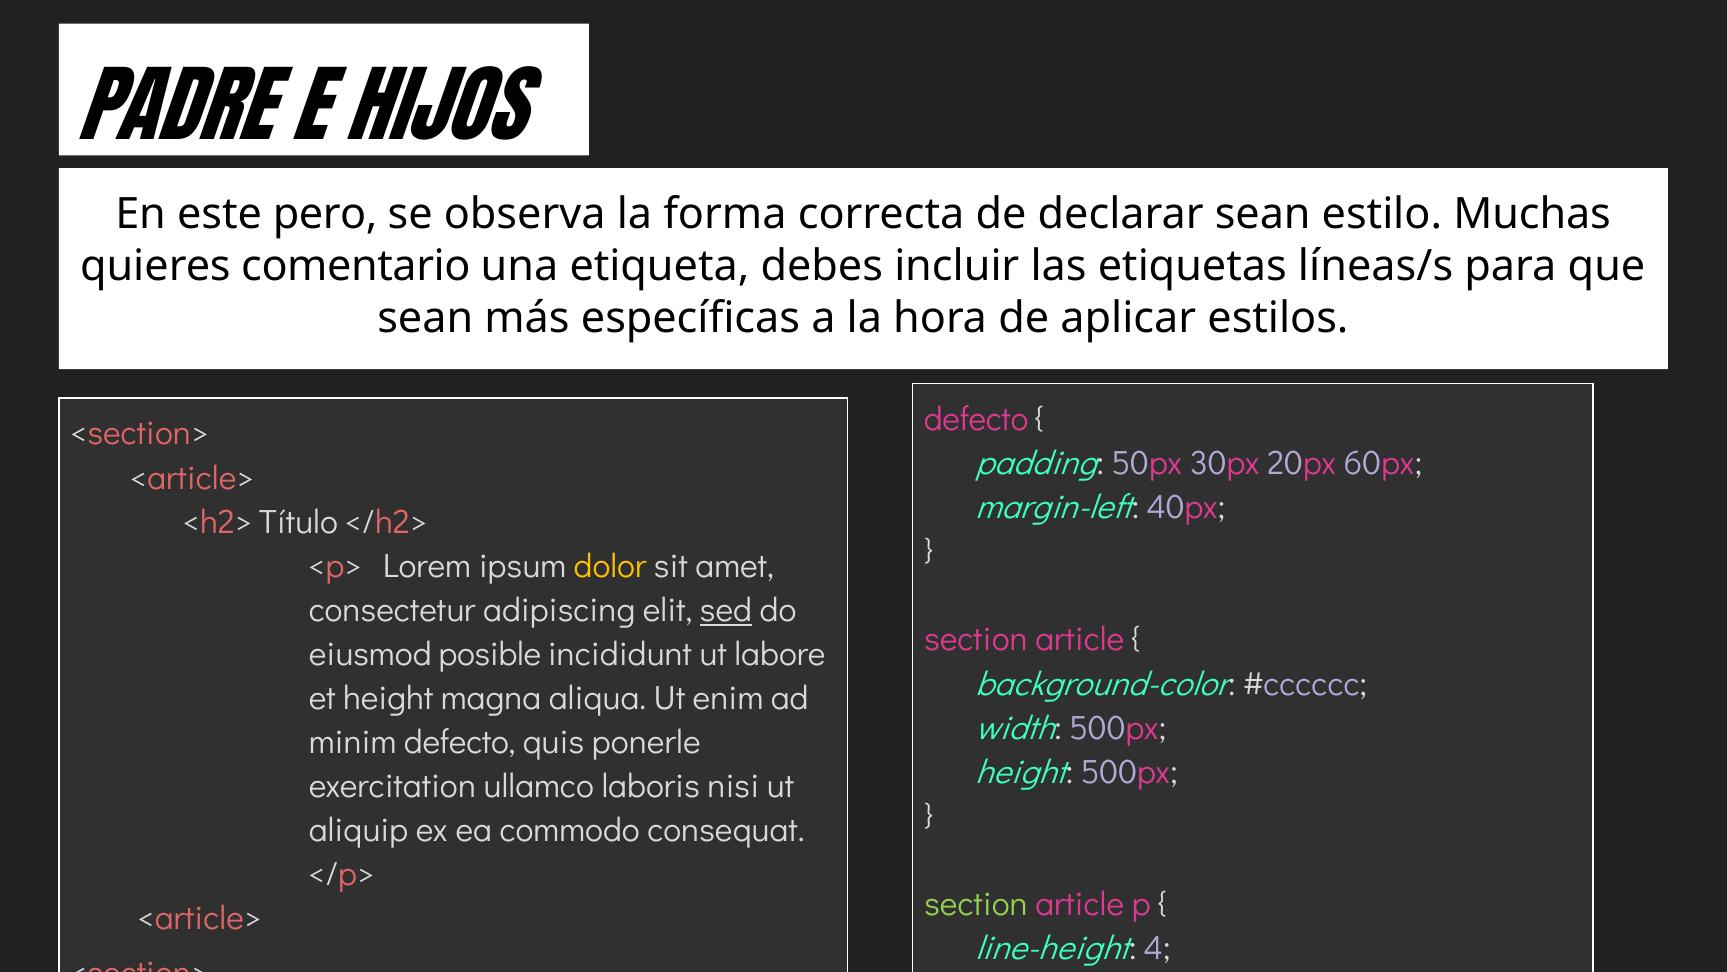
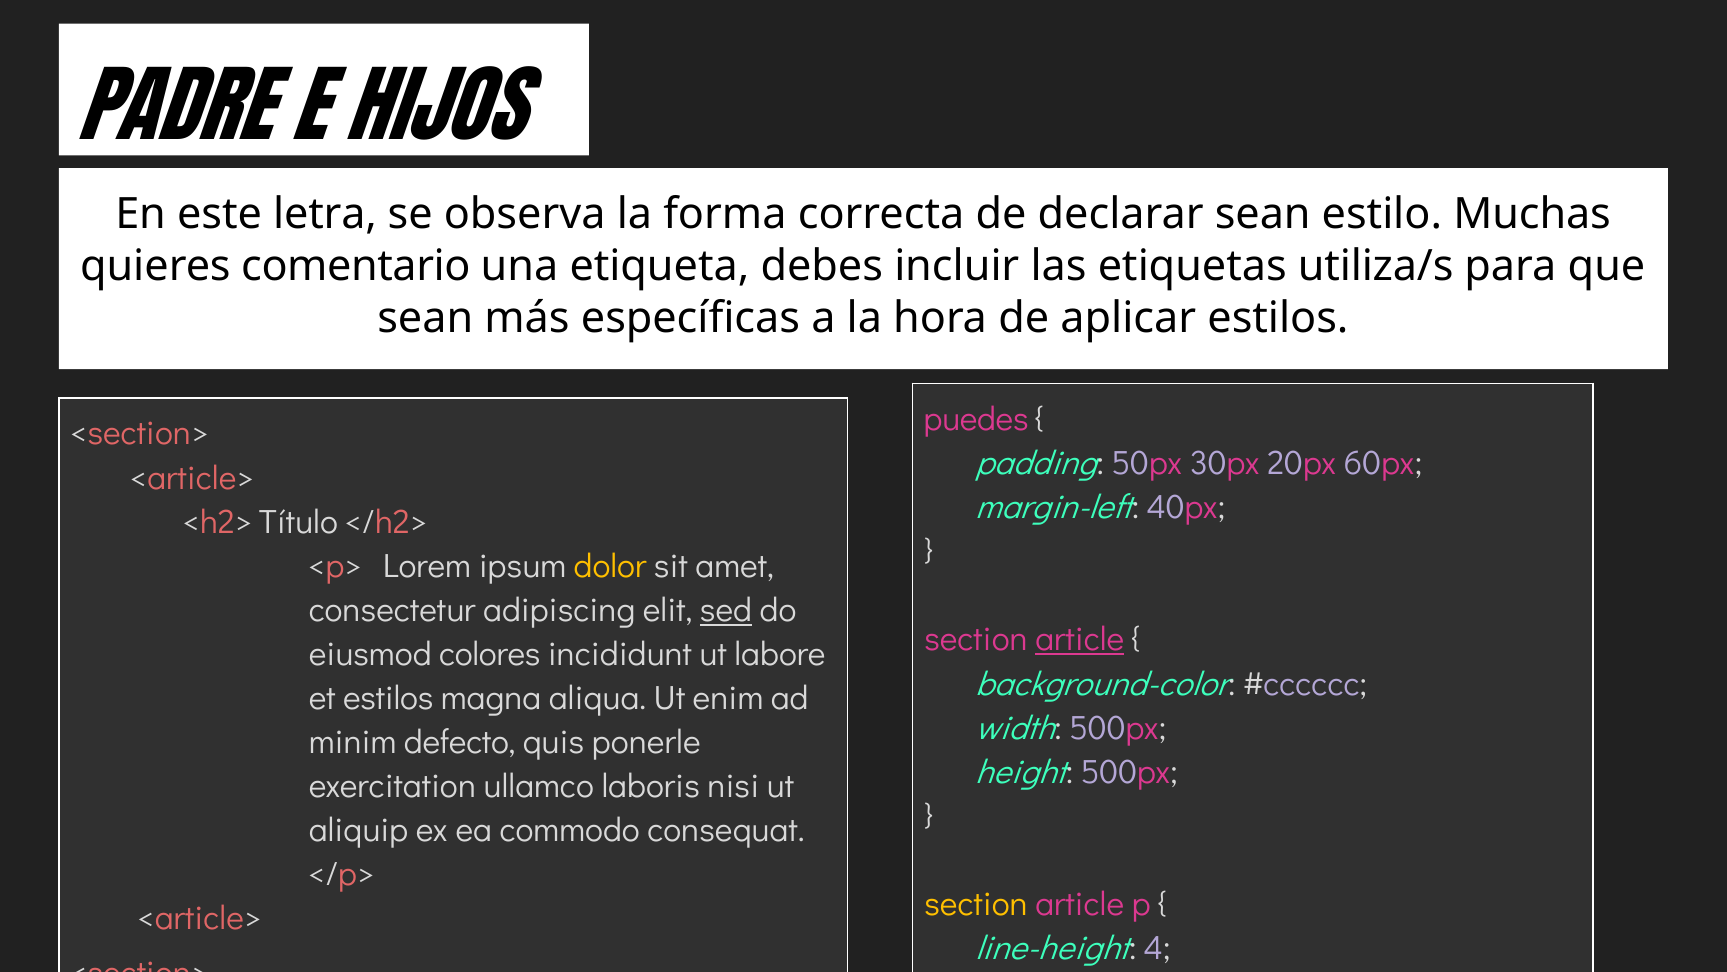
pero: pero -> letra (325, 214)
líneas/s: líneas/s -> utiliza/s (1376, 266)
defecto: defecto -> puedes (976, 419)
article underline: none -> present (1080, 640)
posible: posible -> colores (490, 654)
et height: height -> estilos (388, 698)
section colour: light green -> yellow (976, 904)
